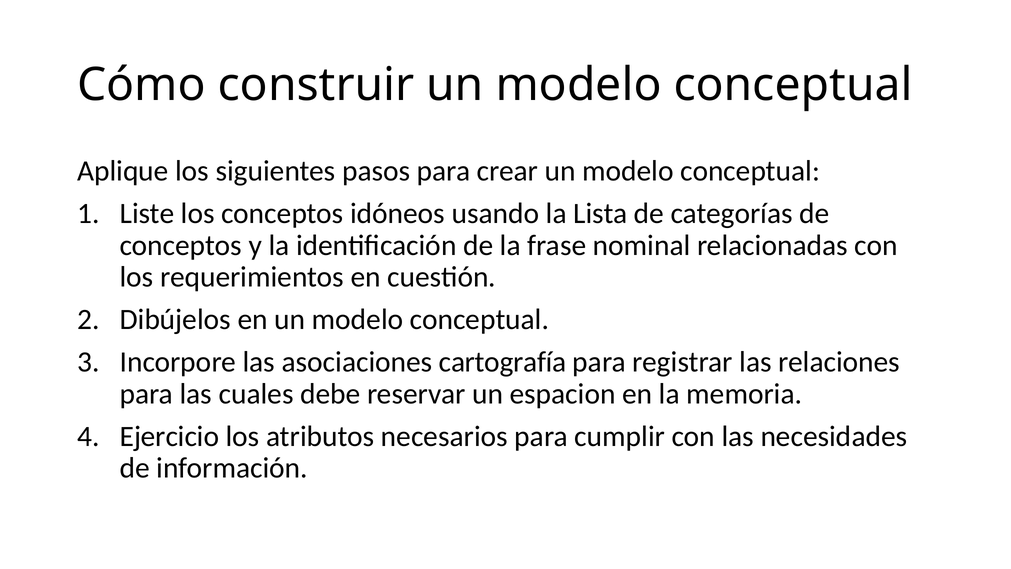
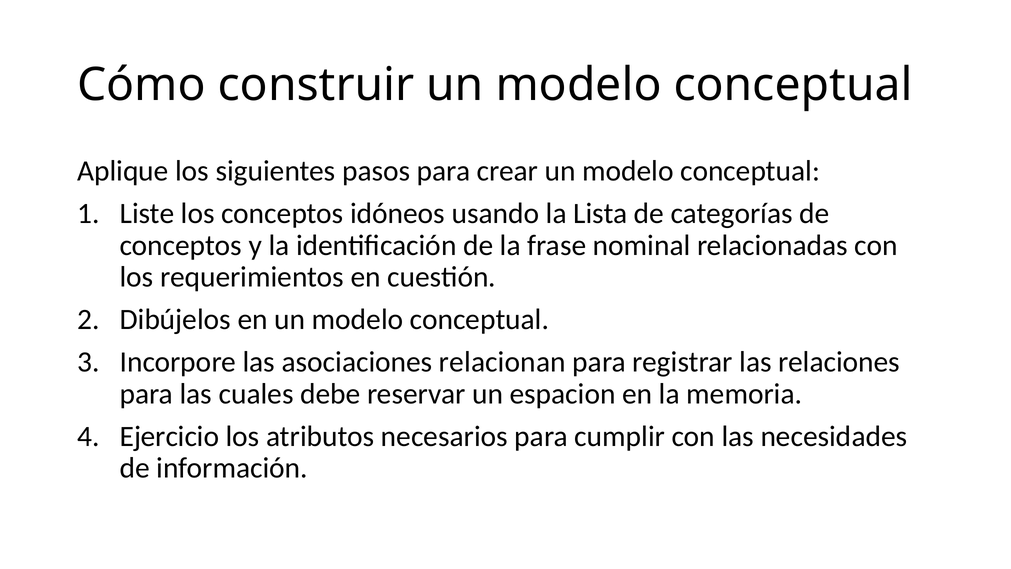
cartografía: cartografía -> relacionan (502, 362)
